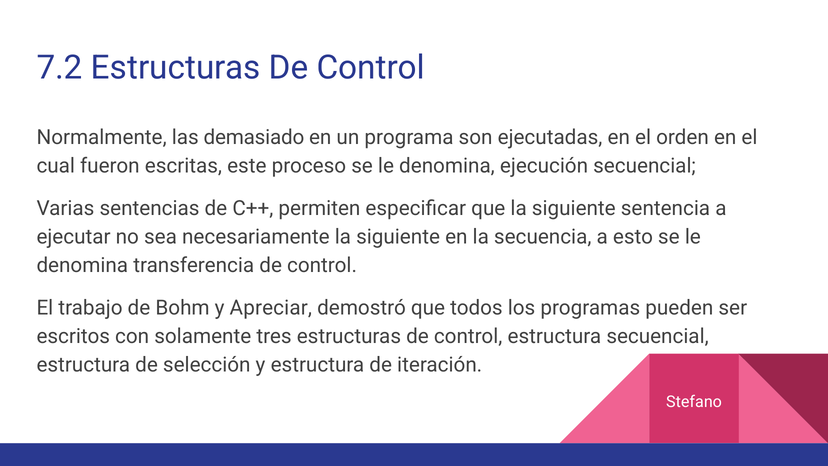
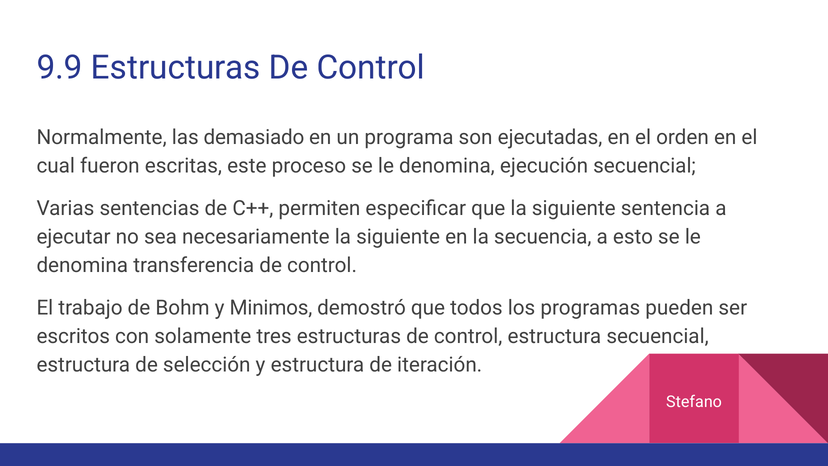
7.2: 7.2 -> 9.9 (60, 68)
Apreciar: Apreciar -> Minimos (271, 308)
